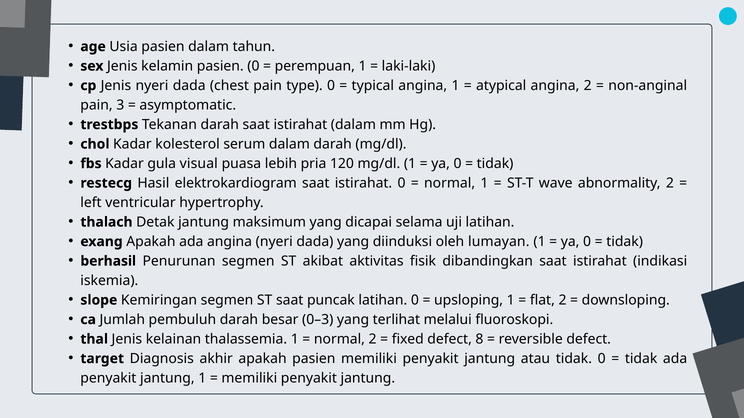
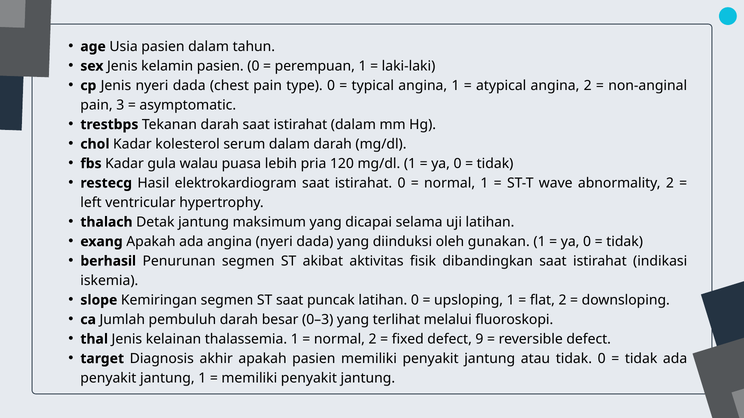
visual: visual -> walau (199, 164)
lumayan: lumayan -> gunakan (499, 242)
8: 8 -> 9 (479, 339)
